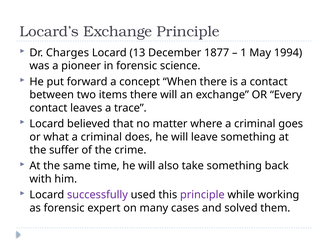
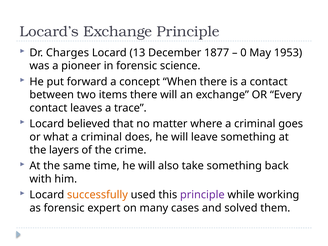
1: 1 -> 0 (243, 53)
1994: 1994 -> 1953 (288, 53)
suffer: suffer -> layers (64, 150)
successfully colour: purple -> orange (97, 195)
